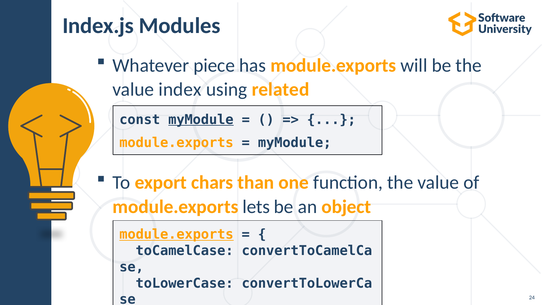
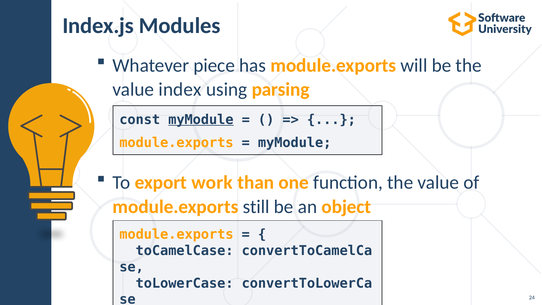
related: related -> parsing (281, 90)
chars: chars -> work (212, 182)
lets: lets -> still (256, 207)
module.exports underline: present -> none (176, 234)
